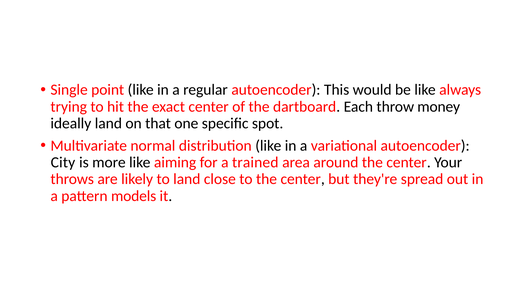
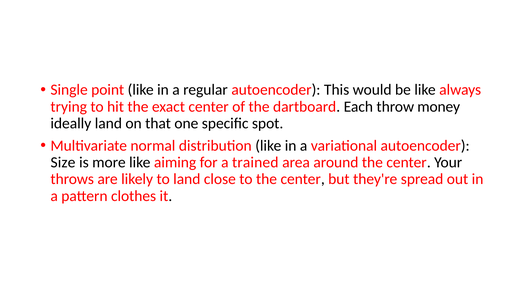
City: City -> Size (63, 162)
models: models -> clothes (134, 196)
